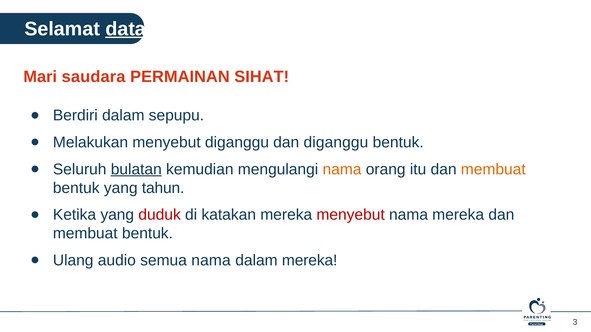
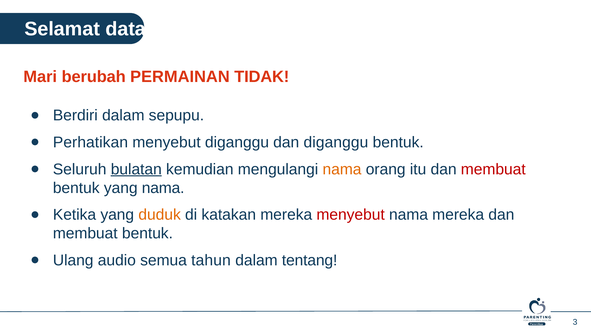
datang underline: present -> none (138, 29)
saudara: saudara -> berubah (94, 77)
SIHAT: SIHAT -> TIDAK (262, 77)
Melakukan: Melakukan -> Perhatikan (90, 143)
membuat colour: orange -> red (493, 169)
yang tahun: tahun -> nama (163, 188)
duduk colour: red -> orange (160, 215)
semua nama: nama -> tahun (211, 261)
dalam mereka: mereka -> tentang (310, 261)
